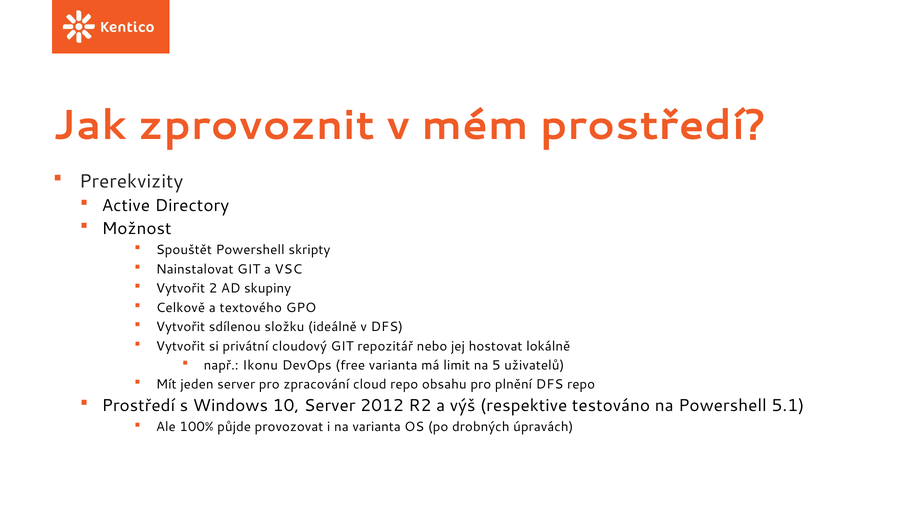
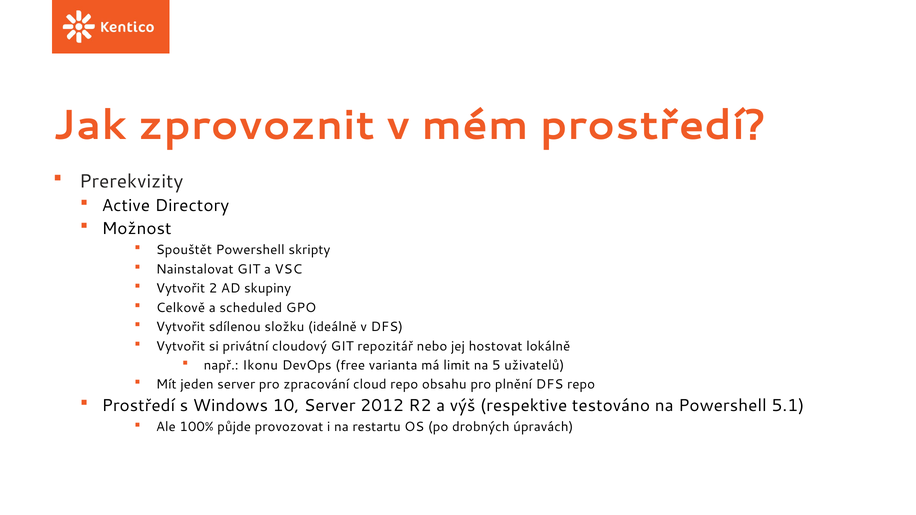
textového: textového -> scheduled (251, 308)
na varianta: varianta -> restartu (377, 427)
